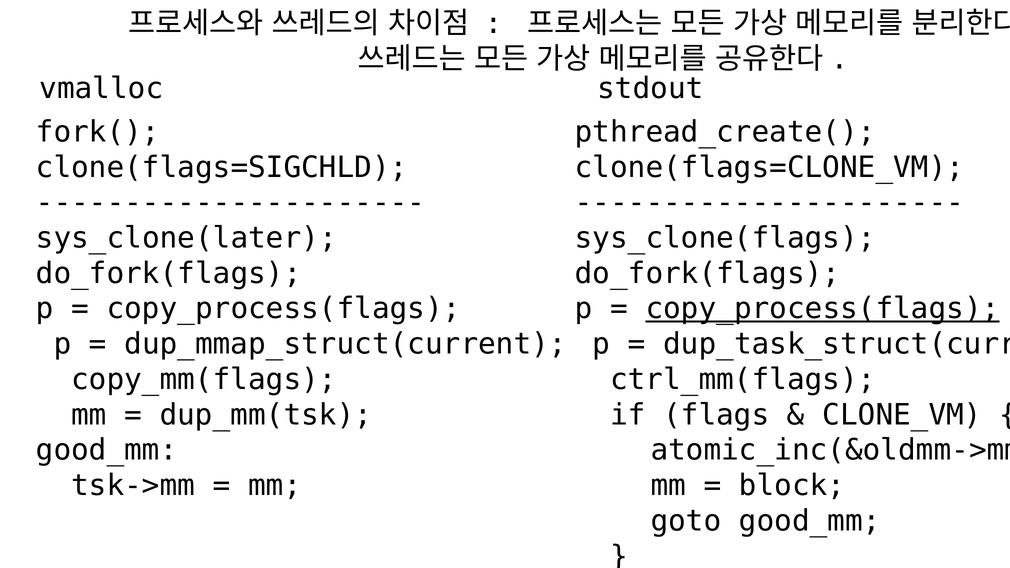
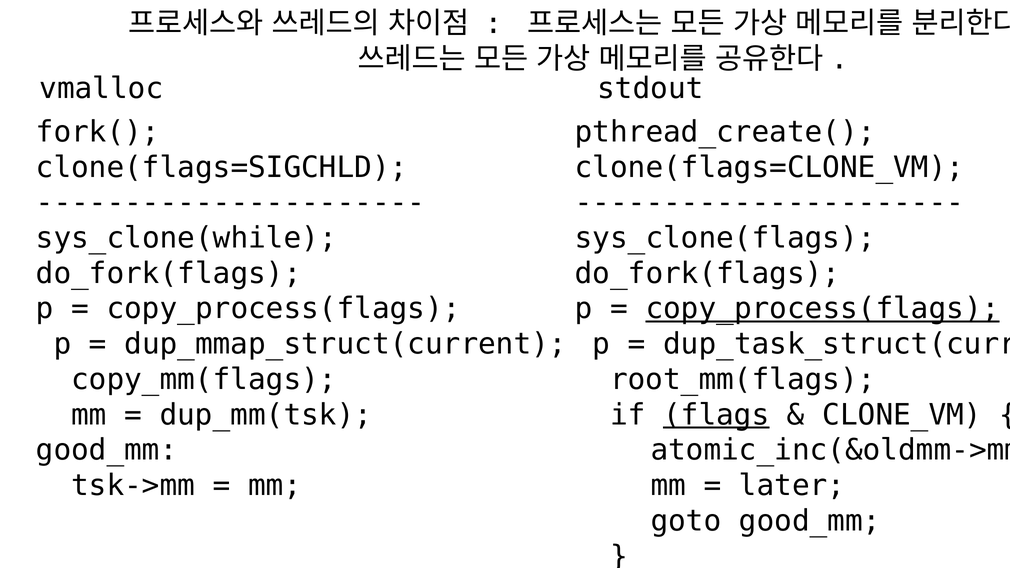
sys_clone(later: sys_clone(later -> sys_clone(while (186, 238)
ctrl_mm(flags: ctrl_mm(flags -> root_mm(flags (743, 380)
flags underline: none -> present (716, 415)
block: block -> later (792, 486)
